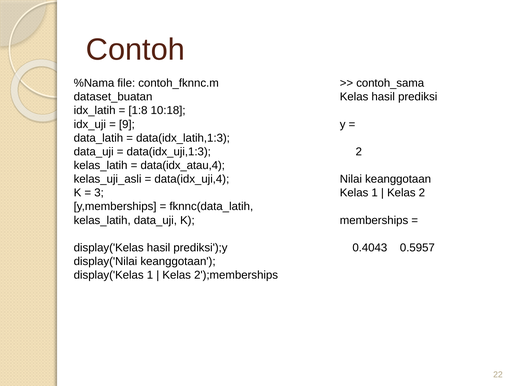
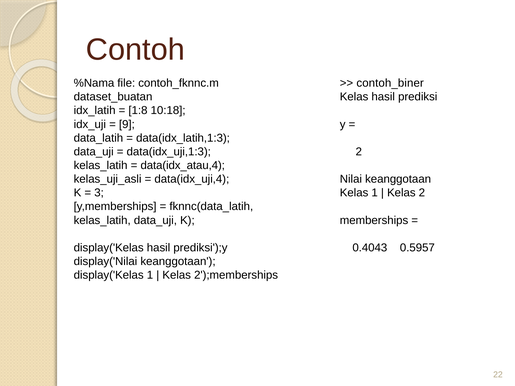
contoh_sama: contoh_sama -> contoh_biner (390, 83)
